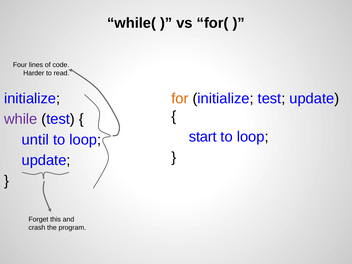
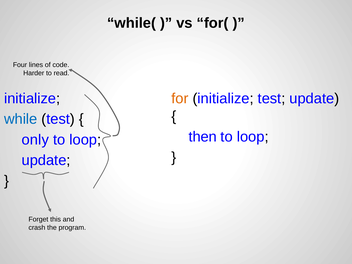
while colour: purple -> blue (21, 119)
start: start -> then (203, 137)
until: until -> only (35, 140)
